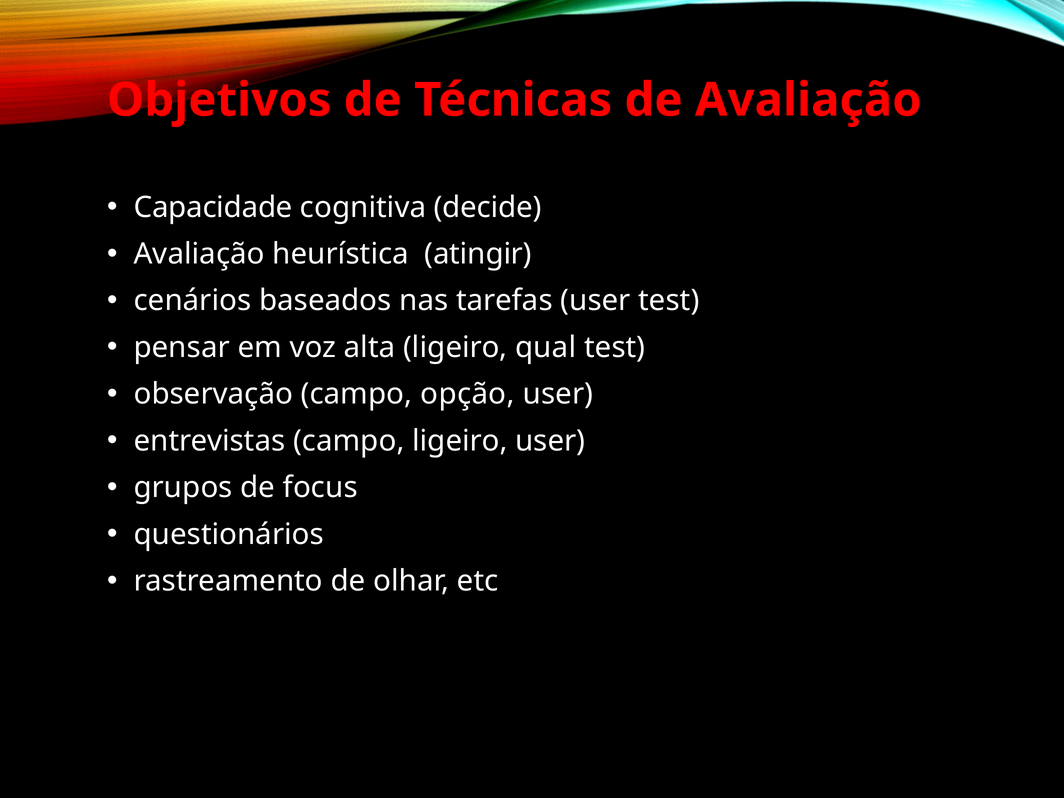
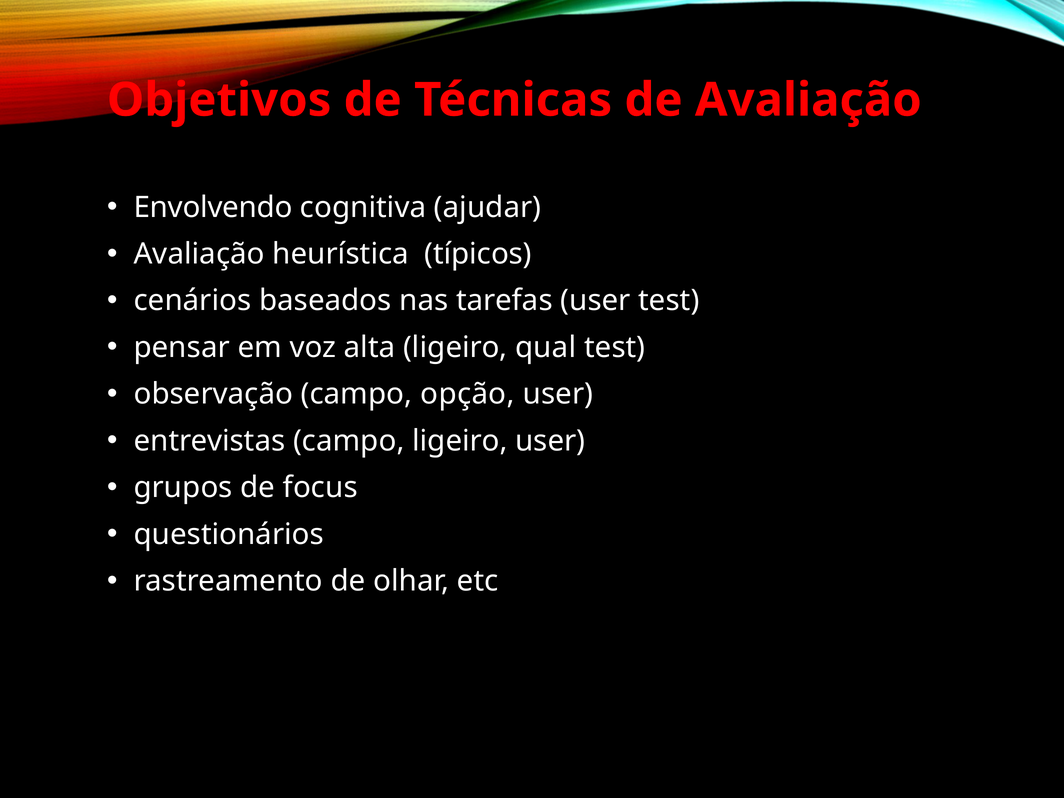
Capacidade: Capacidade -> Envolvendo (213, 207)
decide: decide -> ajudar (488, 207)
atingir: atingir -> típicos (478, 254)
